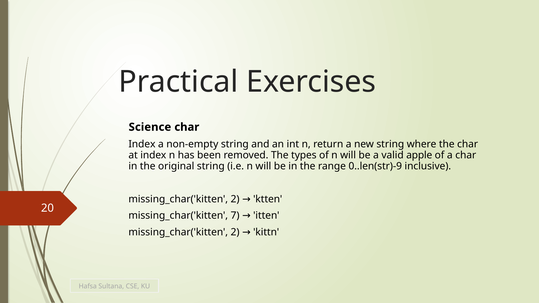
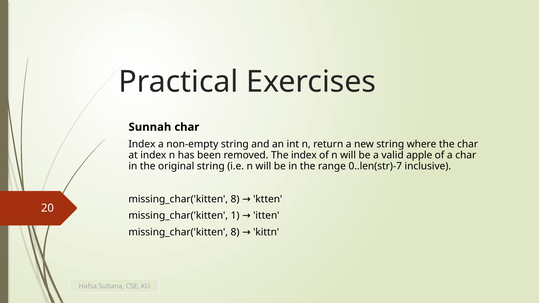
Science: Science -> Sunnah (150, 127)
The types: types -> index (304, 155)
0..len(str)-9: 0..len(str)-9 -> 0..len(str)-7 (375, 166)
2: 2 -> 8 (235, 199)
7: 7 -> 1 (235, 216)
2: 2 -> 8 (235, 232)
